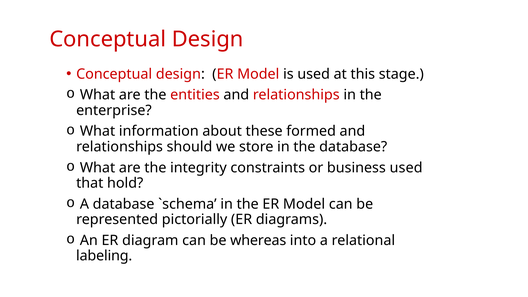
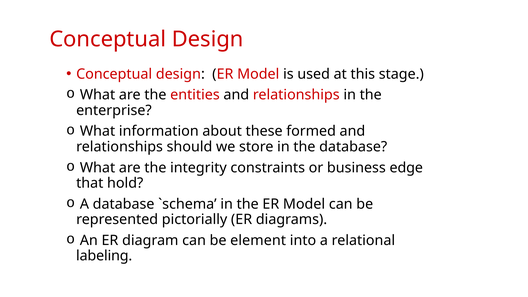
business used: used -> edge (406, 168)
whereas: whereas -> element (258, 240)
